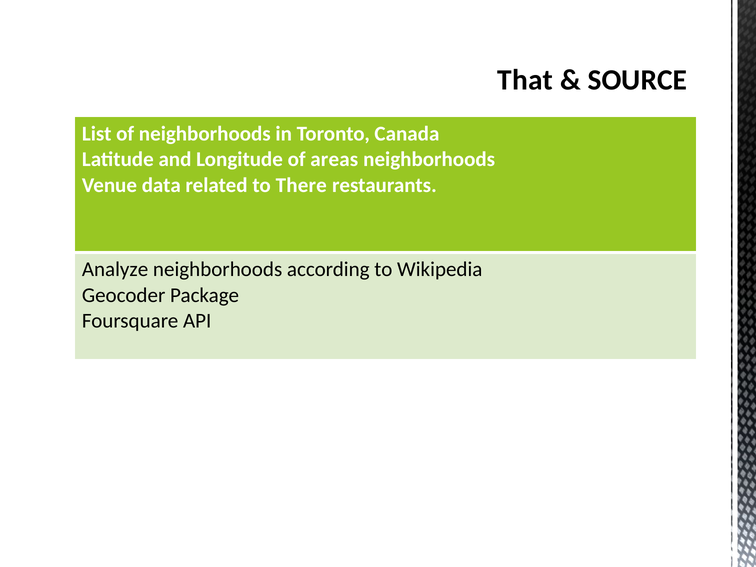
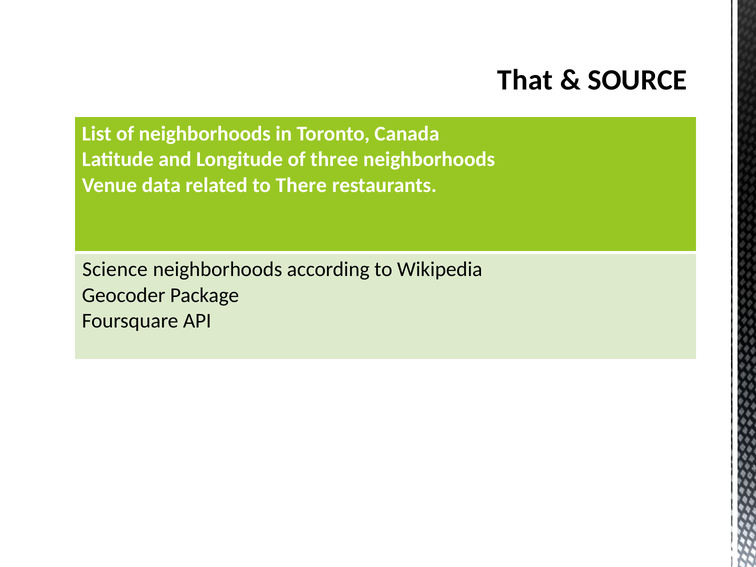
areas: areas -> three (334, 159)
Analyze: Analyze -> Science (115, 270)
